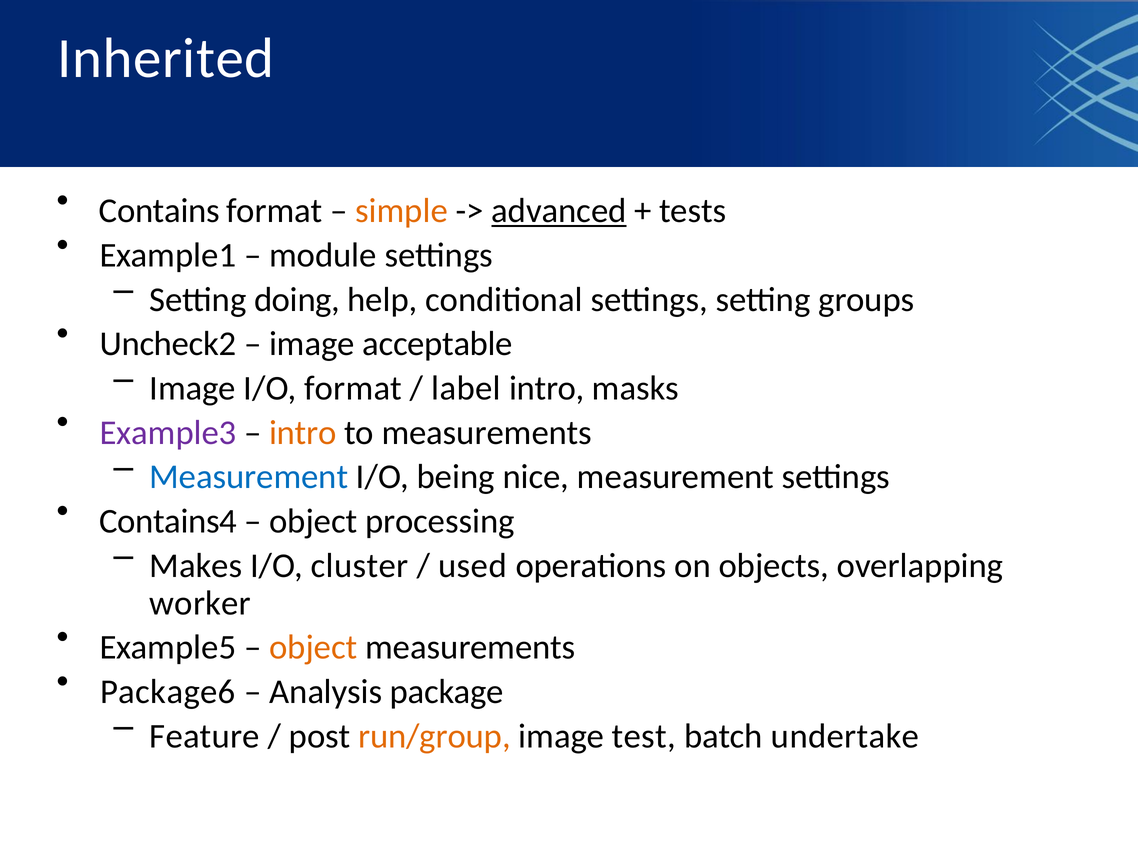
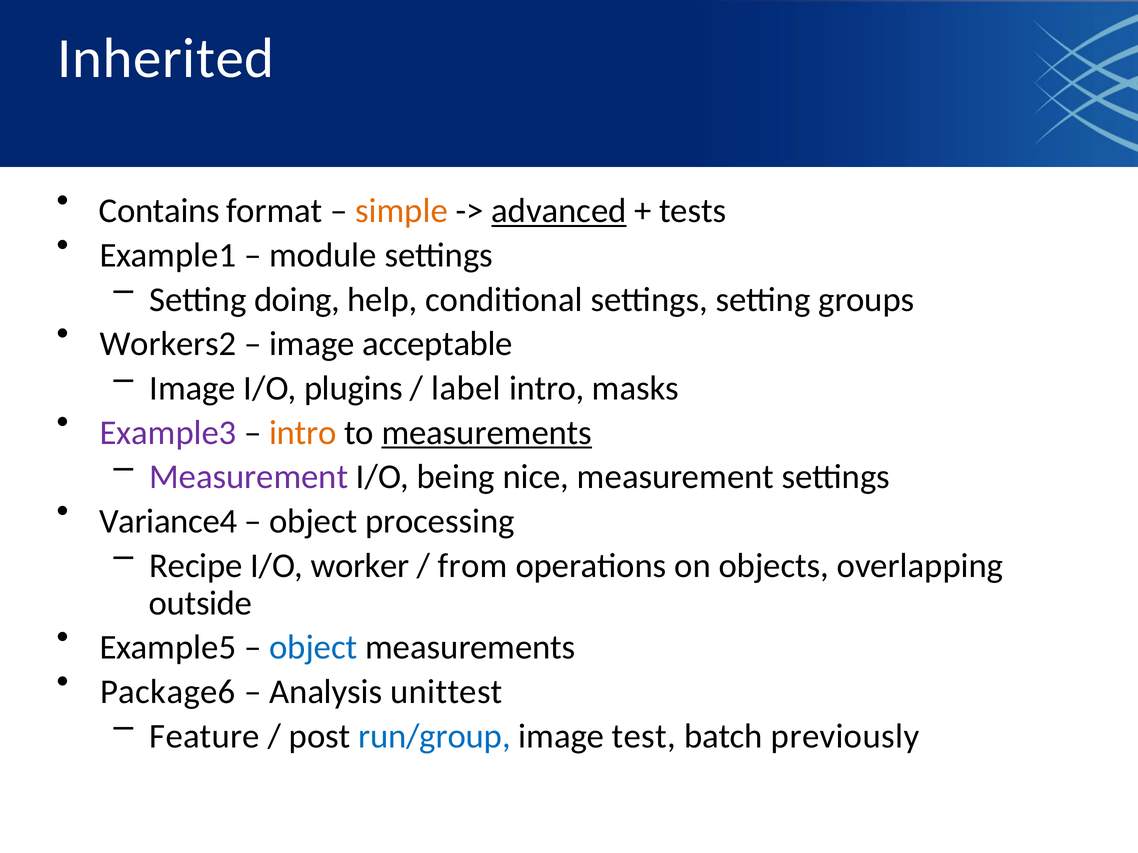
Uncheck2: Uncheck2 -> Workers2 (168, 344)
I/O format: format -> plugins (353, 388)
measurements underline: none -> present (487, 433)
Measurement colour: blue -> purple (249, 477)
Contains4: Contains4 -> Variance4 (168, 522)
Makes: Makes -> Recipe (196, 566)
cluster: cluster -> worker (360, 566)
used: used -> from (473, 566)
worker: worker -> outside (200, 603)
object colour: orange -> blue (313, 648)
package: package -> unittest (446, 692)
run/group colour: orange -> blue (434, 737)
undertake: undertake -> previously (845, 737)
